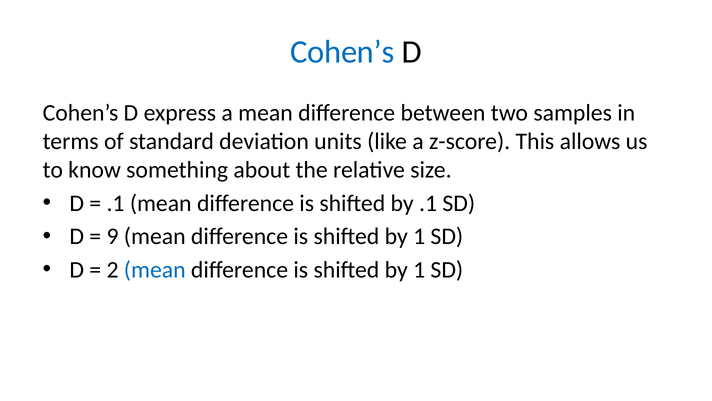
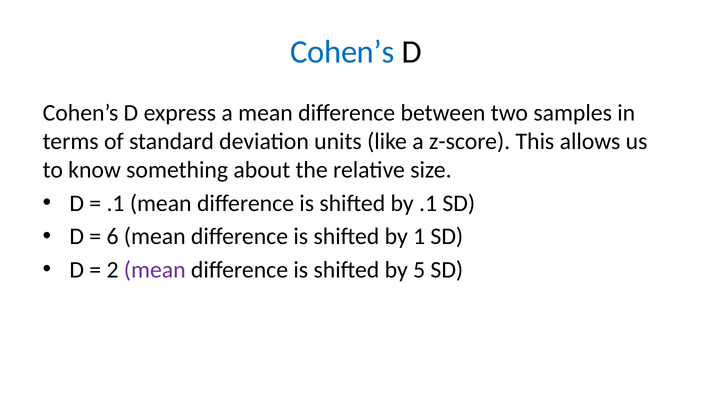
9: 9 -> 6 (113, 236)
mean colour: blue -> purple (155, 270)
1: 1 -> 5 (419, 270)
